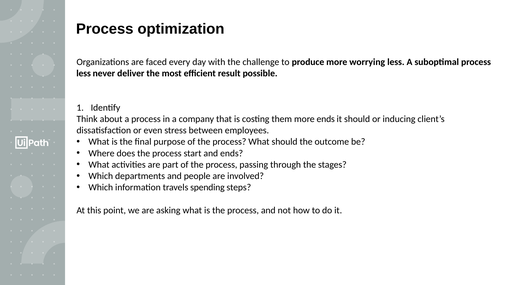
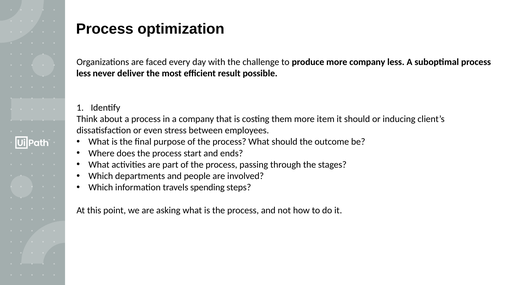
more worrying: worrying -> company (367, 62)
more ends: ends -> item (326, 119)
